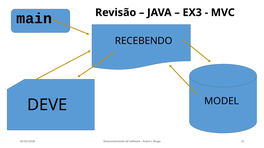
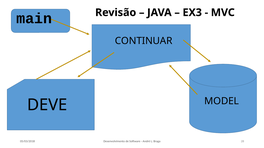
RECEBENDO: RECEBENDO -> CONTINUAR (144, 41)
